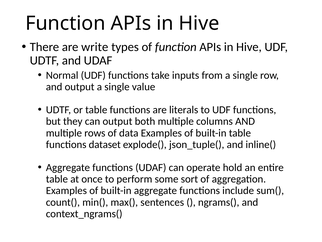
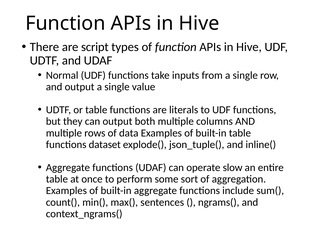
write: write -> script (95, 47)
hold: hold -> slow (233, 167)
